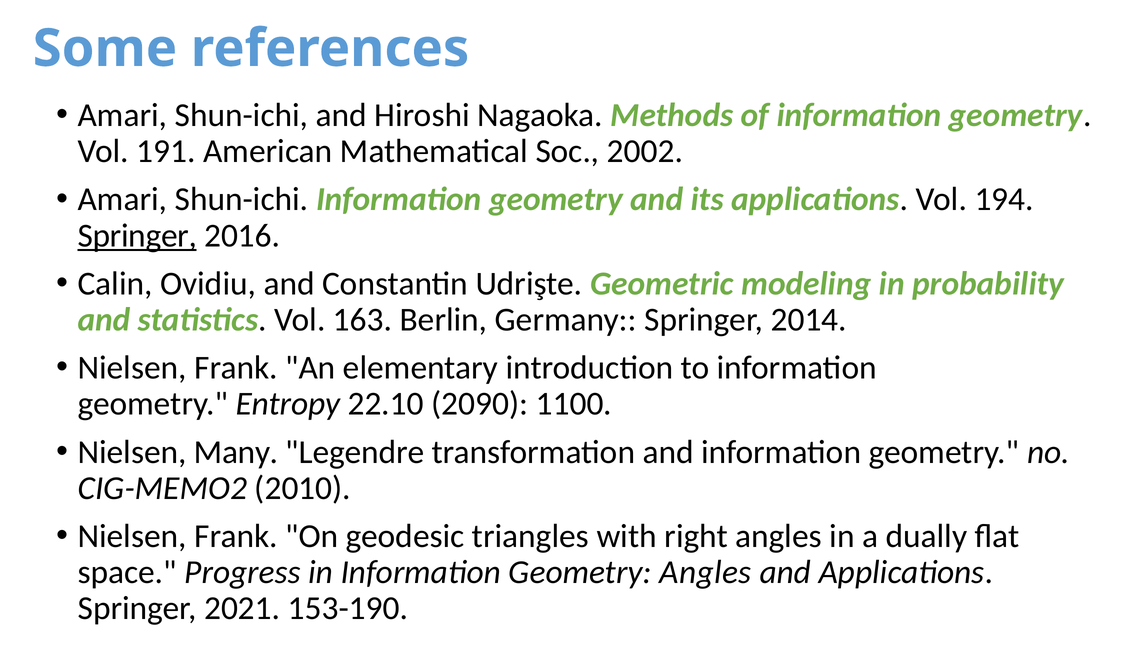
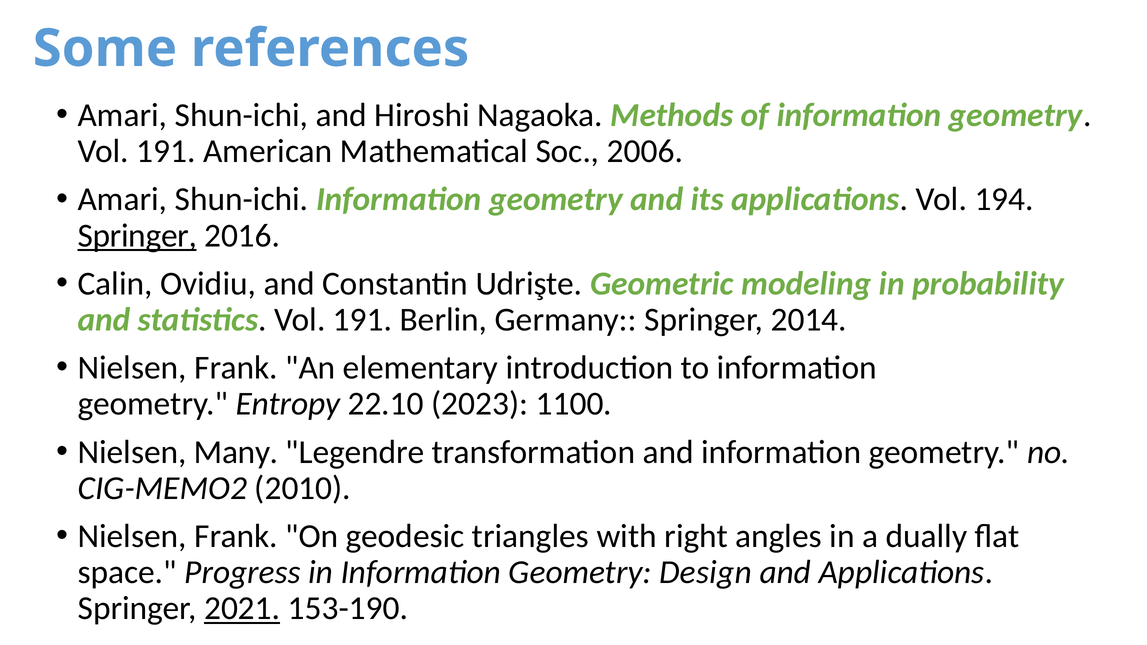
2002: 2002 -> 2006 (645, 151)
statistics Vol 163: 163 -> 191 (363, 320)
2090: 2090 -> 2023 (480, 404)
Geometry Angles: Angles -> Design (705, 572)
2021 underline: none -> present (242, 609)
